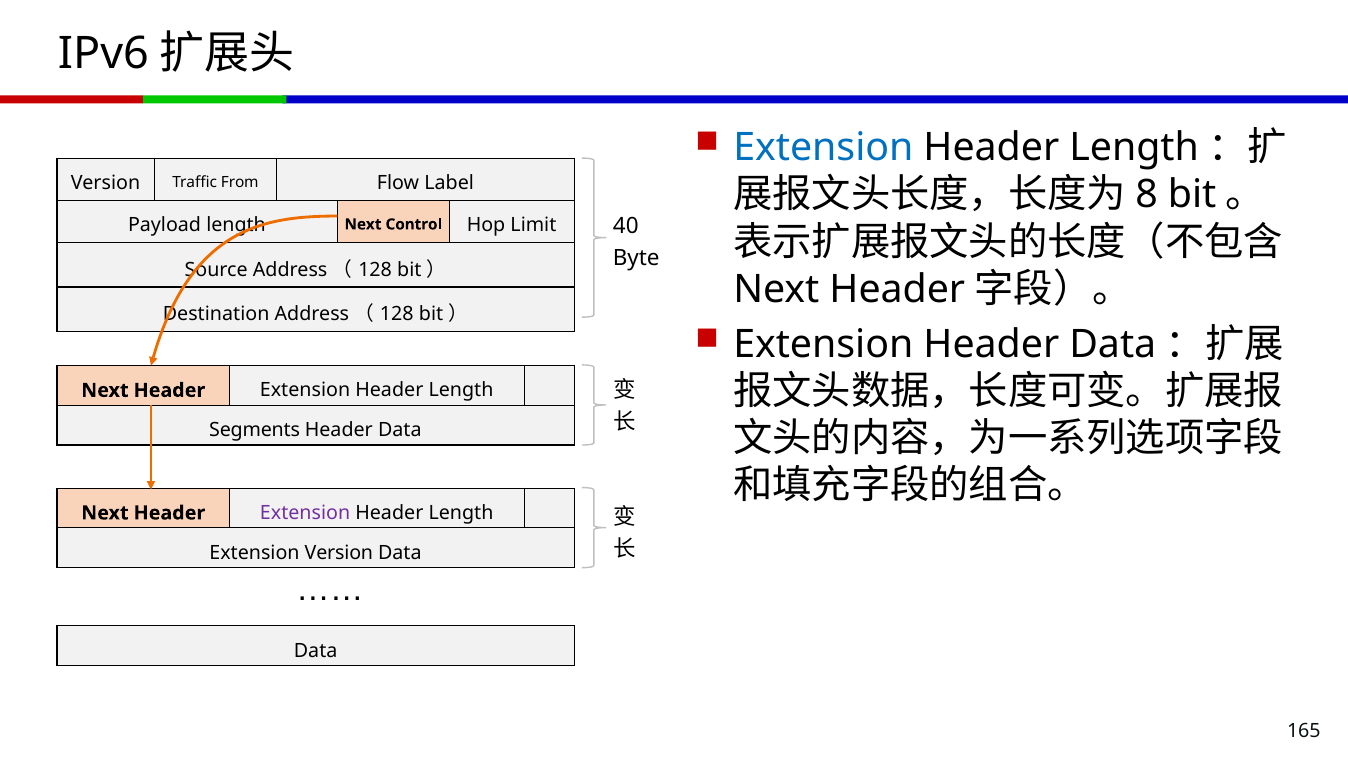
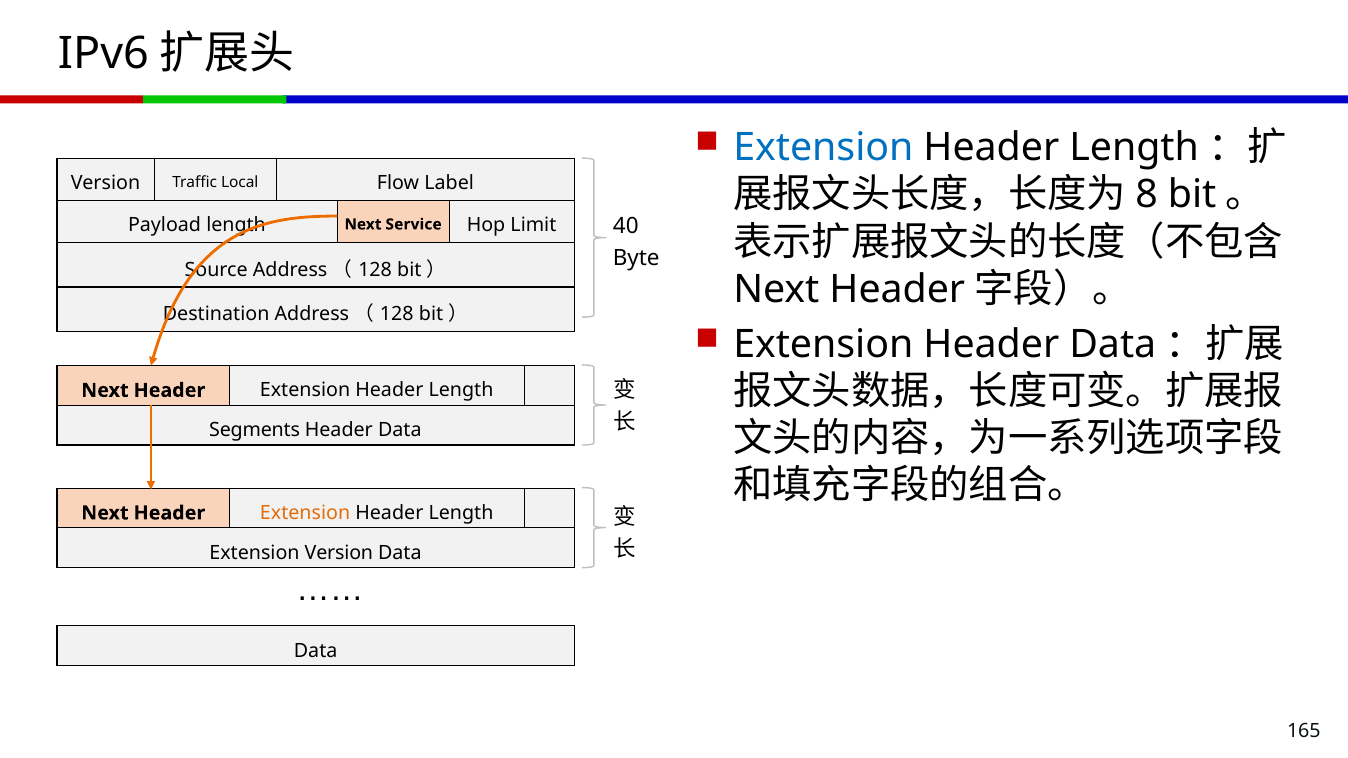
From: From -> Local (240, 182)
Control: Control -> Service (414, 224)
Extension colour: purple -> orange (305, 513)
